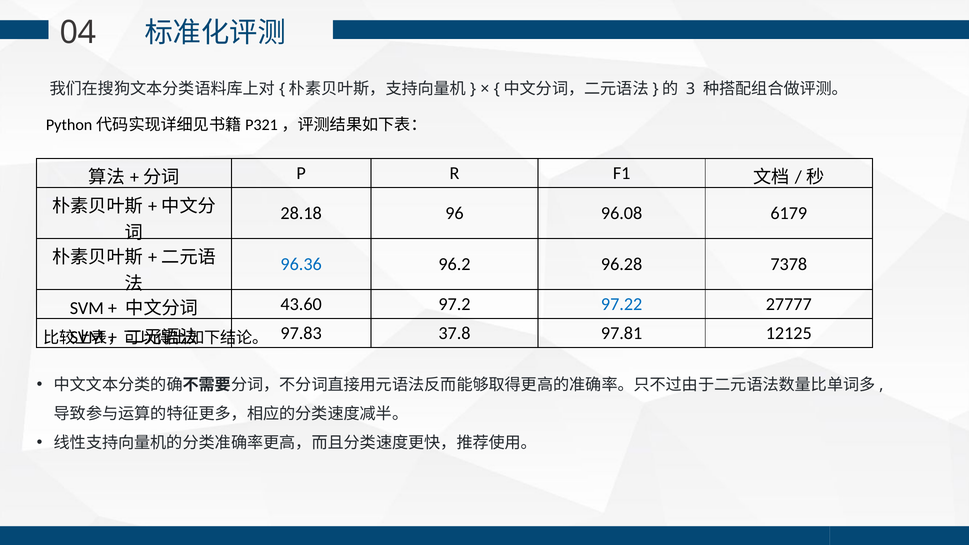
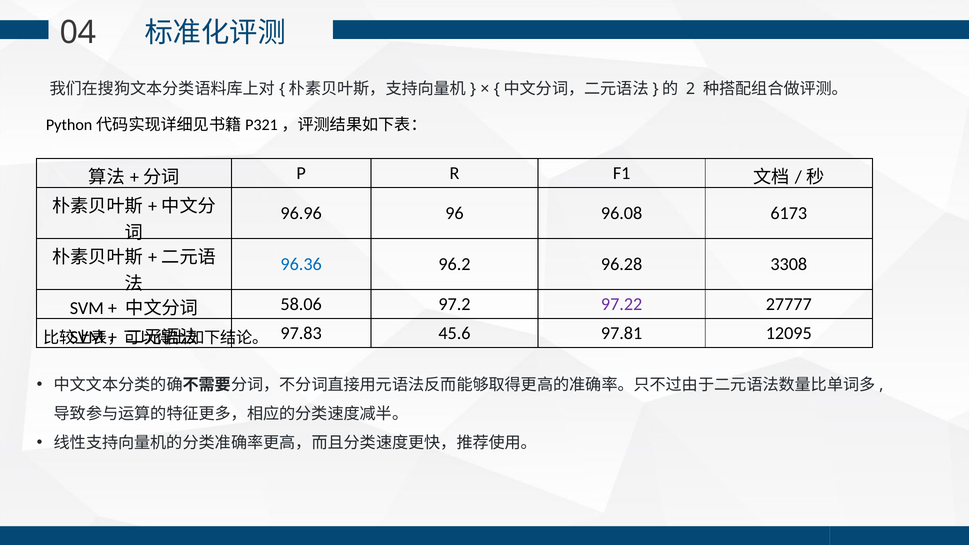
3: 3 -> 2 (691, 89)
28.18: 28.18 -> 96.96 (301, 213)
6179: 6179 -> 6173 (789, 213)
7378: 7378 -> 3308 (789, 264)
43.60: 43.60 -> 58.06 (301, 304)
97.22 colour: blue -> purple (622, 304)
37.8: 37.8 -> 45.6 (454, 333)
12125: 12125 -> 12095 (789, 333)
